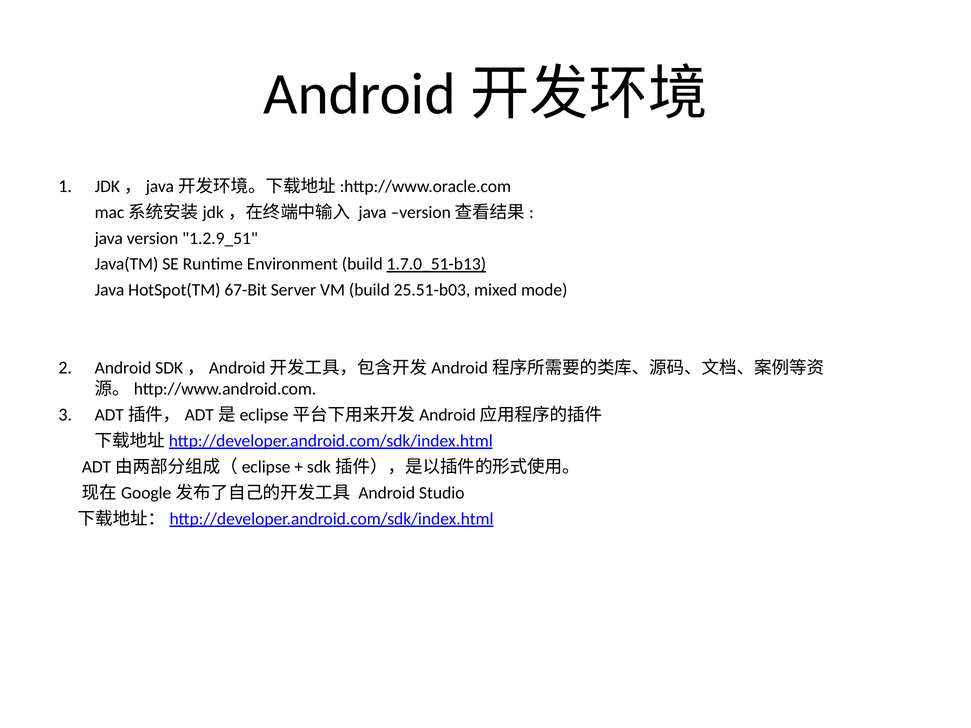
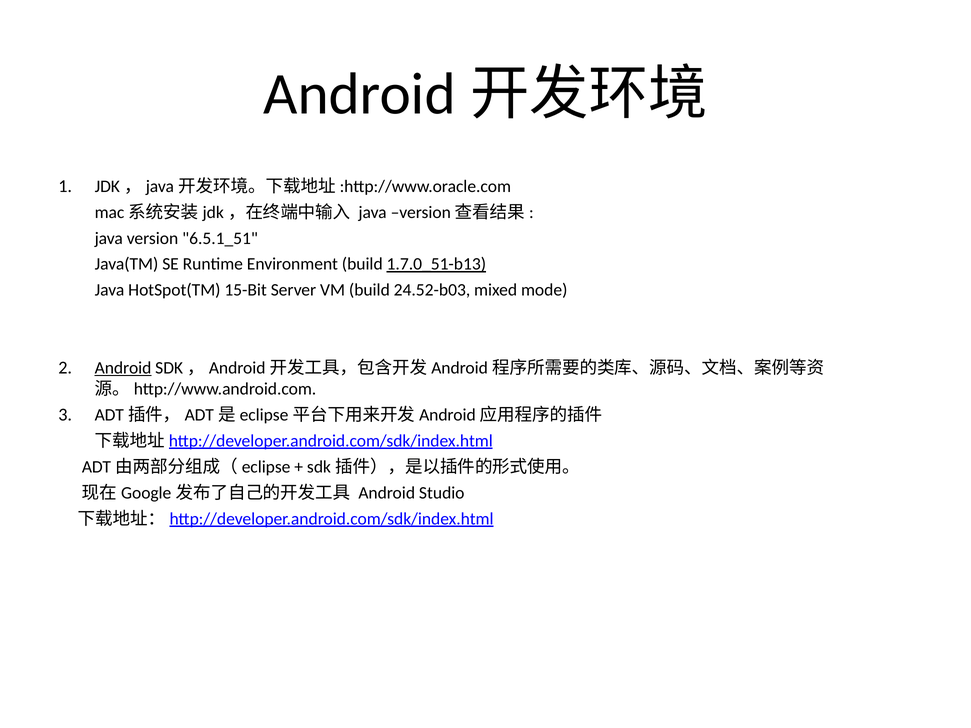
1.2.9_51: 1.2.9_51 -> 6.5.1_51 (220, 238)
67-Bit: 67-Bit -> 15-Bit (246, 290)
25.51-b03: 25.51-b03 -> 24.52-b03 (432, 290)
Android underline: none -> present (123, 368)
